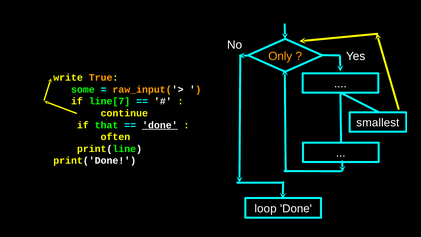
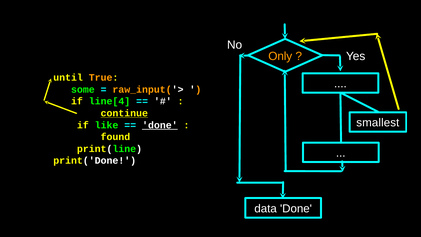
write: write -> until (68, 78)
line[7: line[7 -> line[4 (110, 101)
continue underline: none -> present (124, 113)
that: that -> like (107, 125)
often: often -> found (115, 137)
loop: loop -> data (266, 208)
